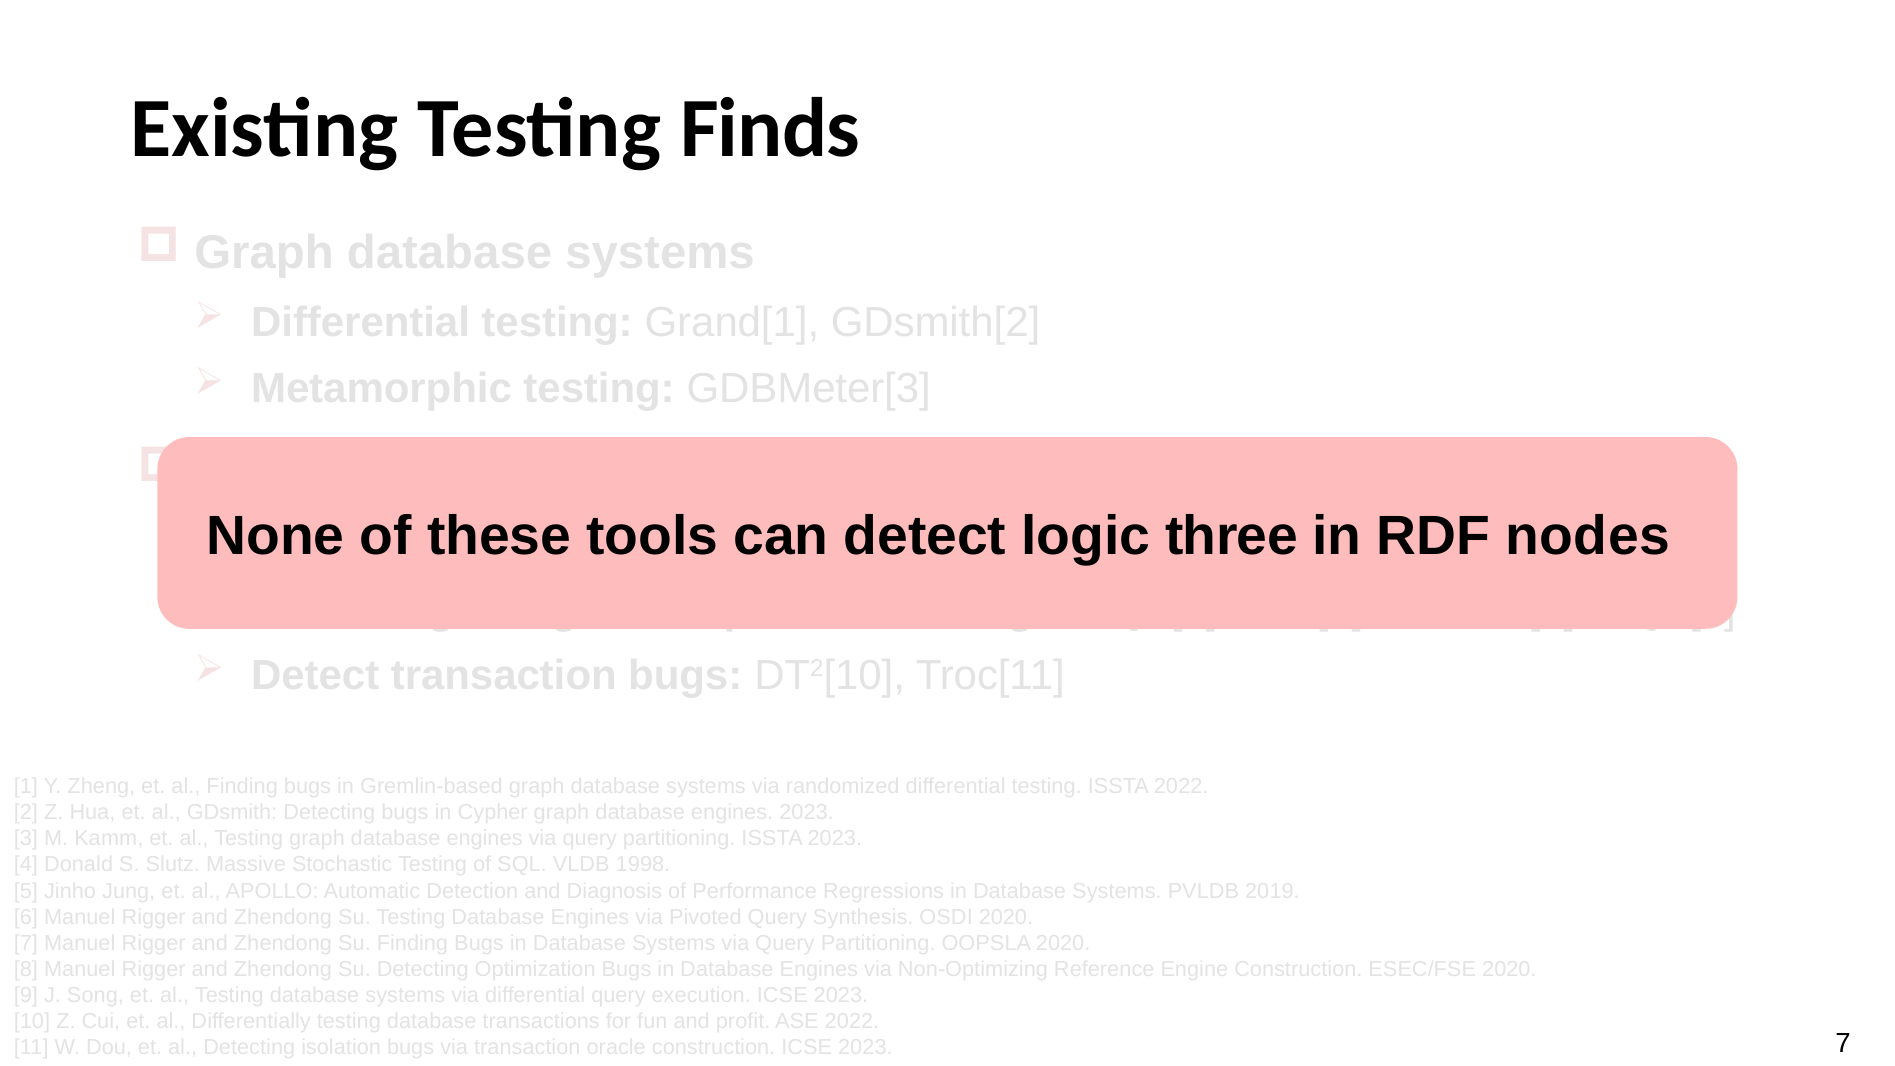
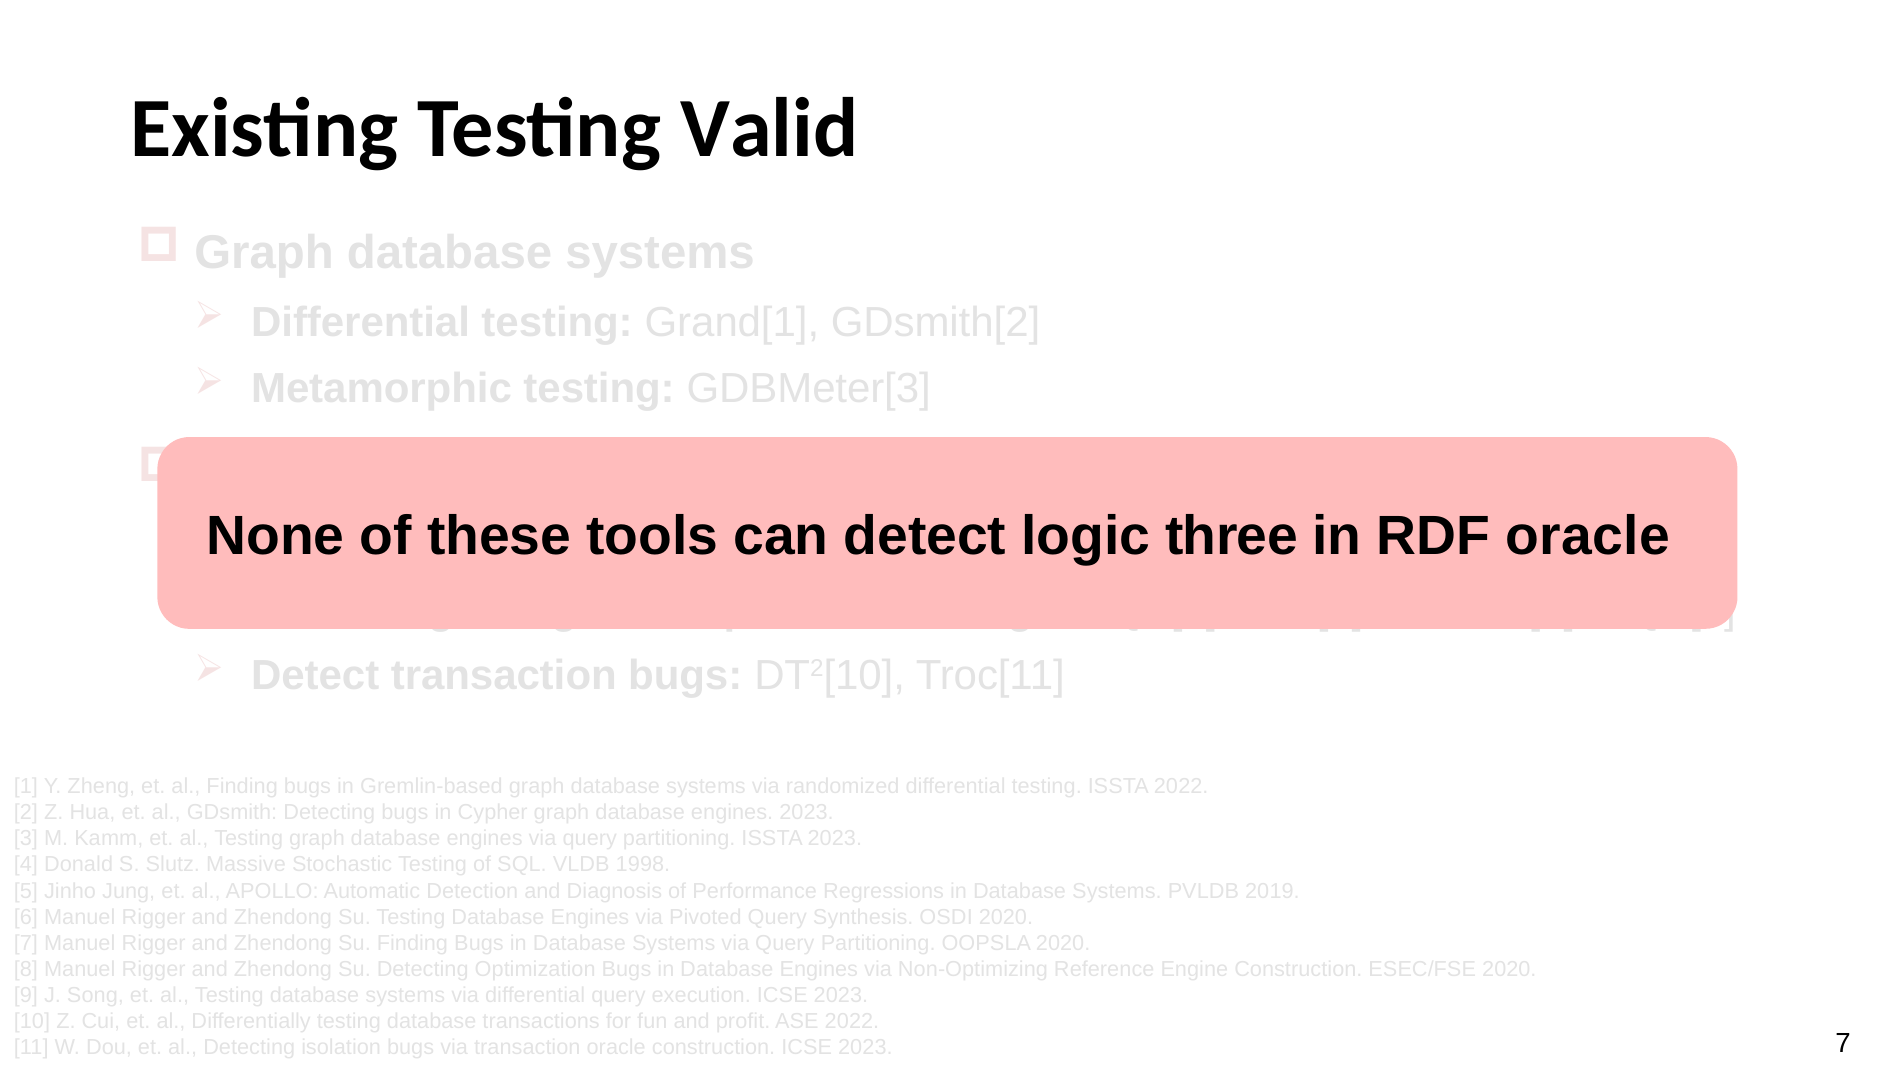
Finds: Finds -> Valid (770, 129)
RDF nodes: nodes -> oracle (1588, 537)
